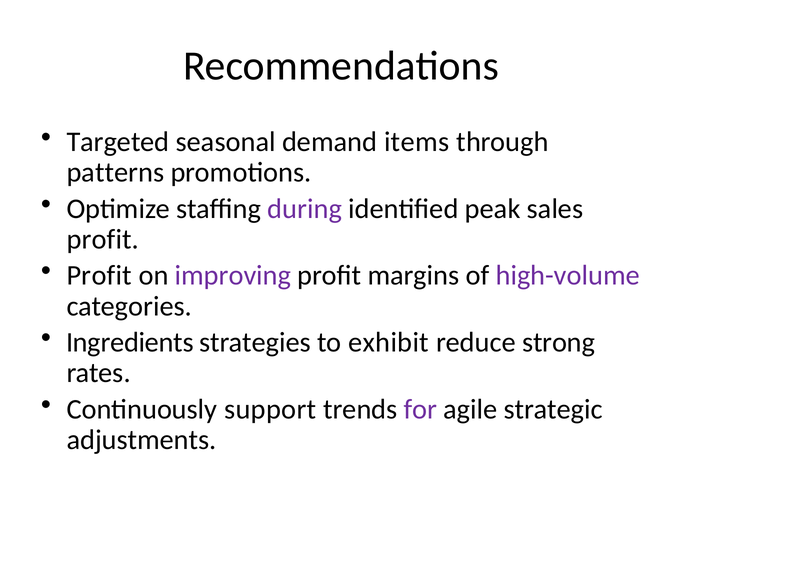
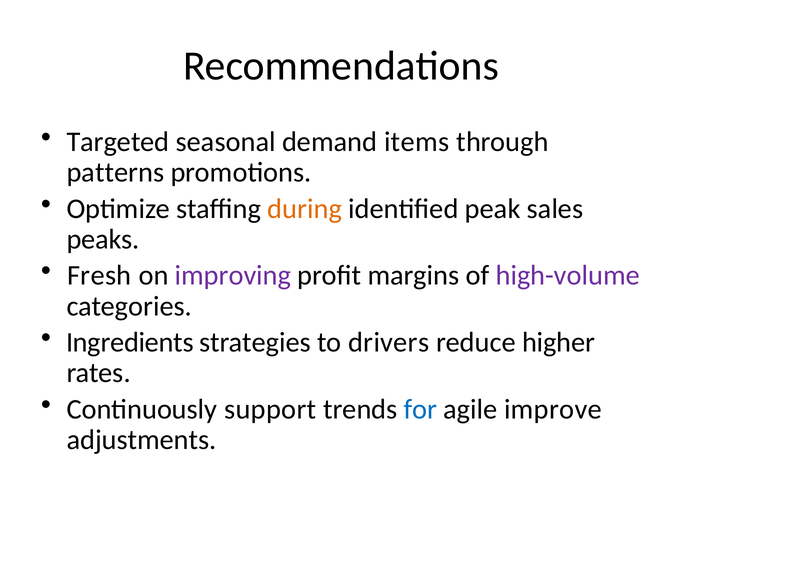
during colour: purple -> orange (305, 209)
profit: profit -> peaks (103, 239)
Profit: Profit -> Fresh (99, 276)
exhibit: exhibit -> drivers (389, 343)
strong: strong -> higher (559, 343)
for colour: purple -> blue (420, 409)
strategic: strategic -> improve (553, 409)
